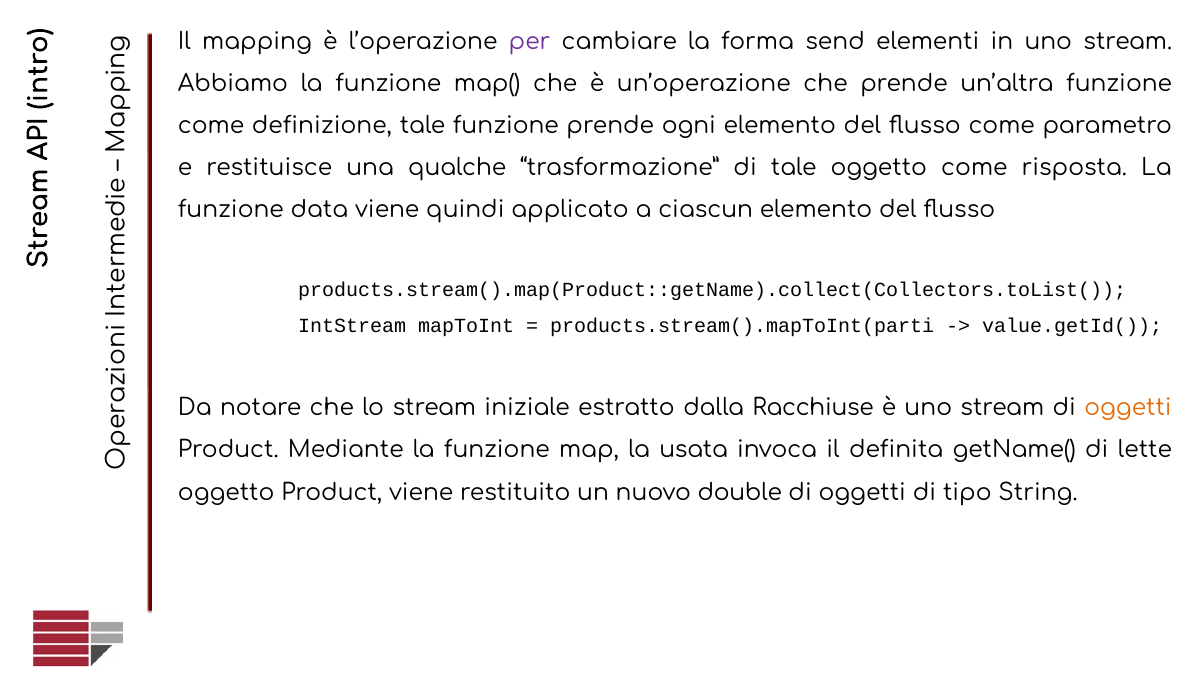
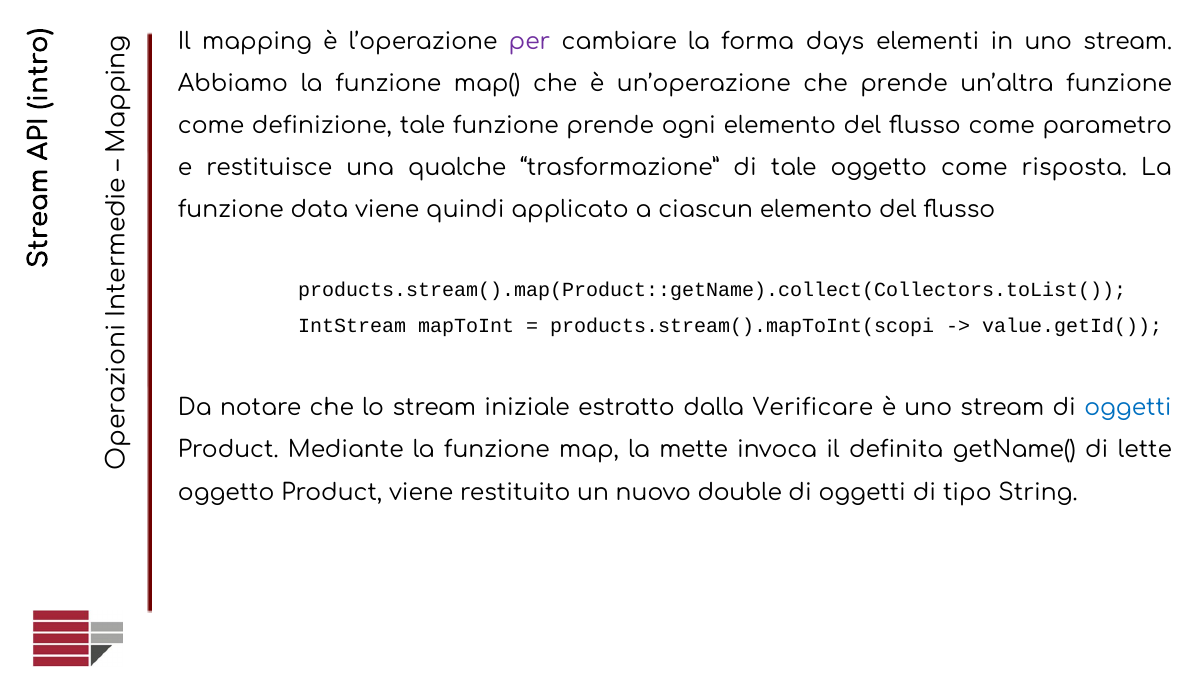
send: send -> days (835, 42)
products.stream().mapToInt(parti: products.stream().mapToInt(parti -> products.stream().mapToInt(scopi (742, 326)
Racchiuse: Racchiuse -> Verificare (813, 408)
oggetti colour: orange -> blue (1128, 408)
usata: usata -> mette (694, 450)
